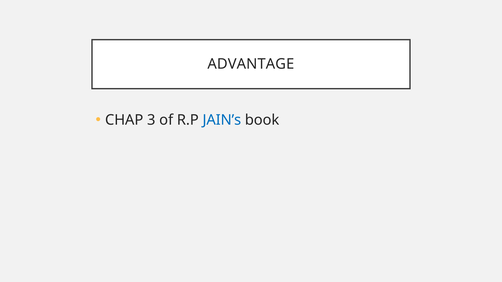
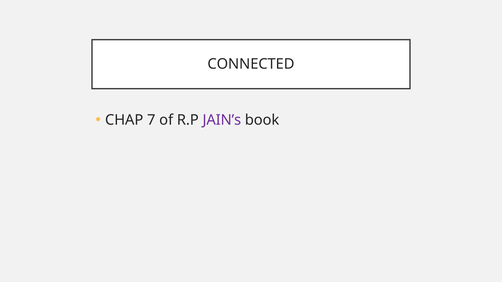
ADVANTAGE: ADVANTAGE -> CONNECTED (251, 64)
3: 3 -> 7 (151, 120)
JAIN’s colour: blue -> purple (222, 120)
